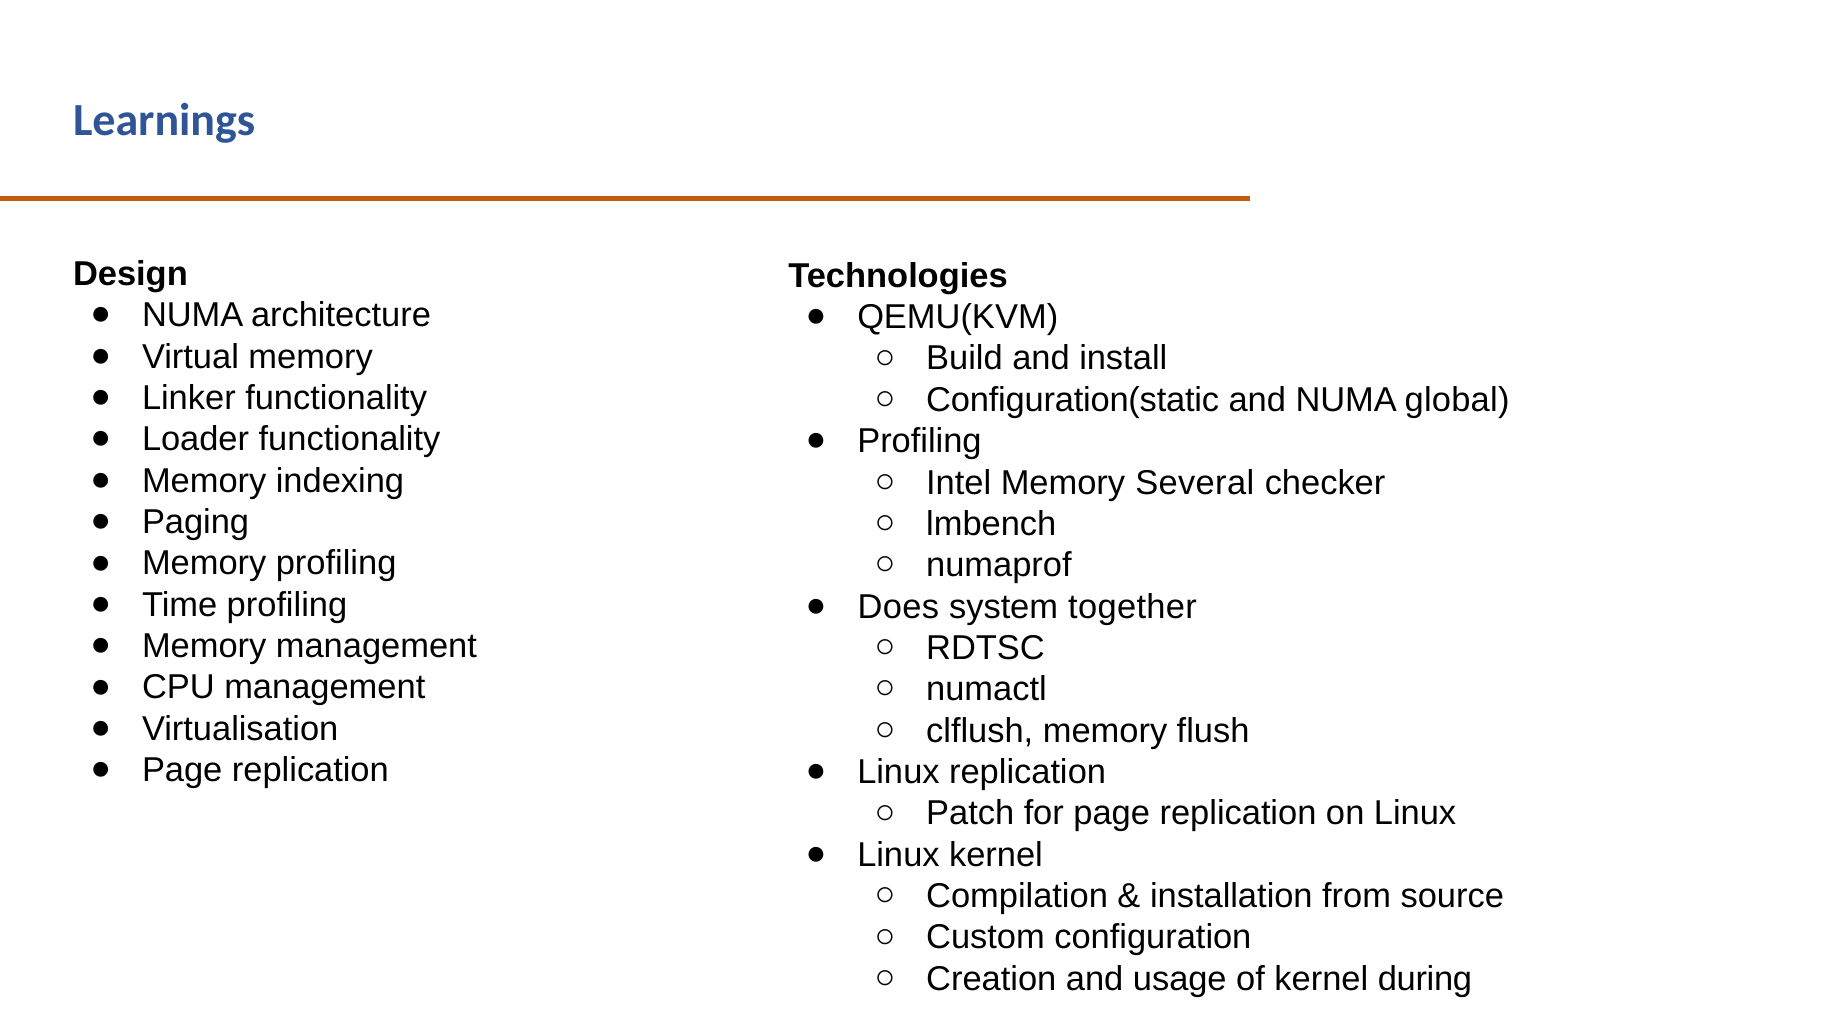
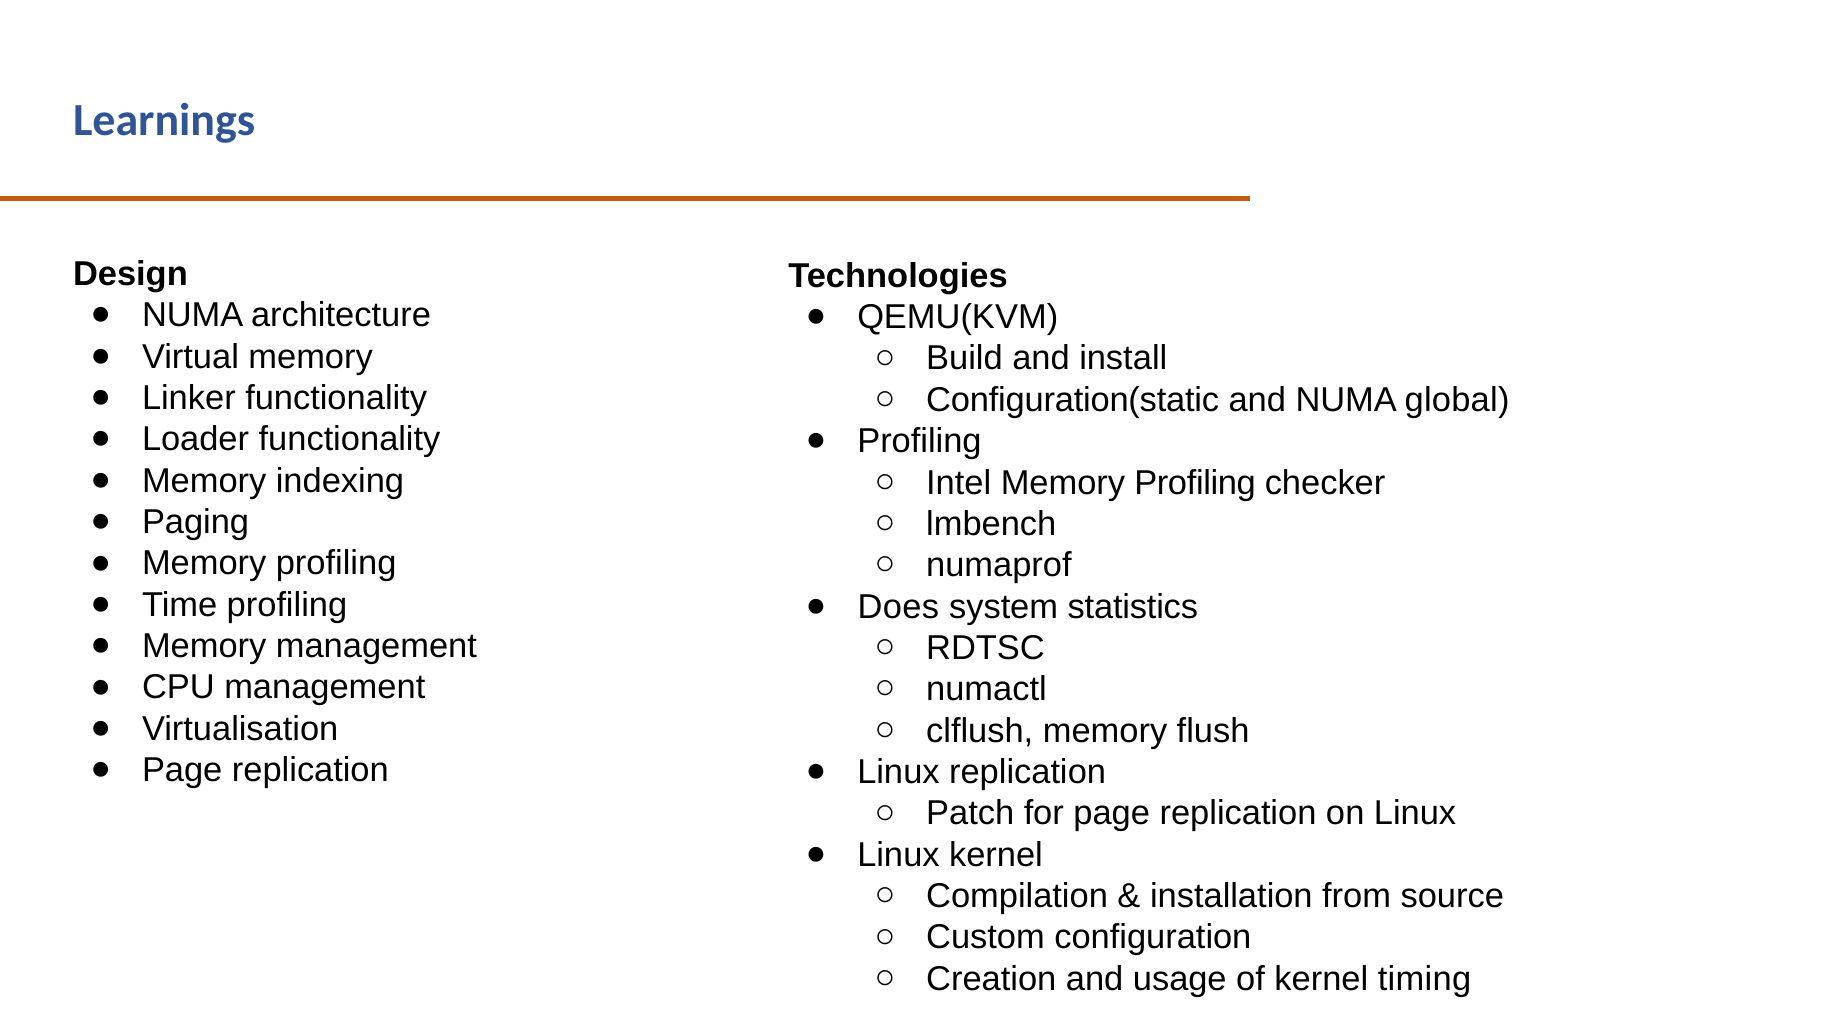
Intel Memory Several: Several -> Profiling (1195, 483)
together: together -> statistics (1133, 607)
during: during -> timing (1425, 979)
